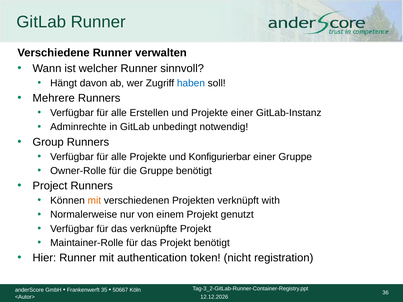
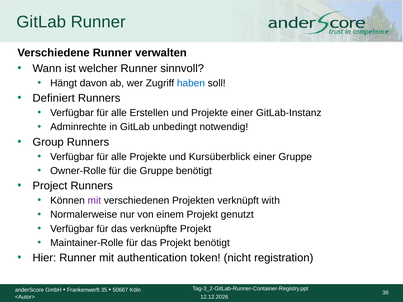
Mehrere: Mehrere -> Definiert (54, 98)
Konfigurierbar: Konfigurierbar -> Kursüberblick (220, 157)
mit colour: orange -> purple (94, 201)
